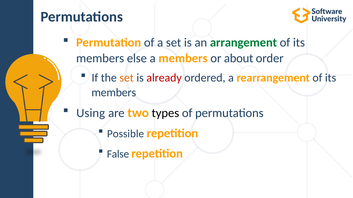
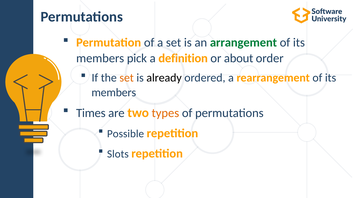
else: else -> pick (137, 58)
a members: members -> definition (183, 58)
already colour: red -> black (164, 78)
Using: Using -> Times (91, 113)
types colour: black -> orange (165, 113)
False: False -> Slots (118, 154)
